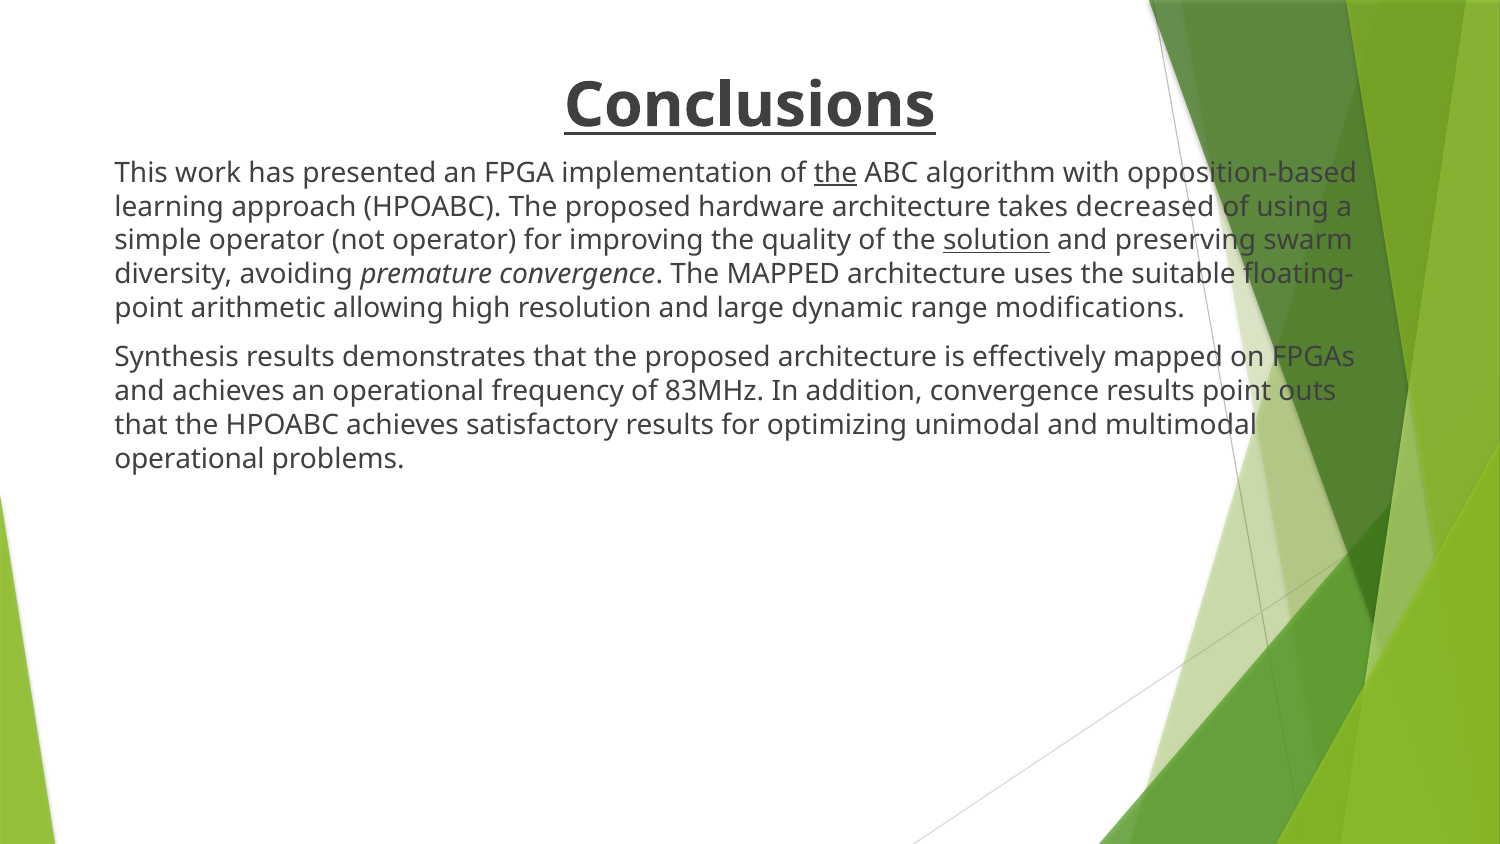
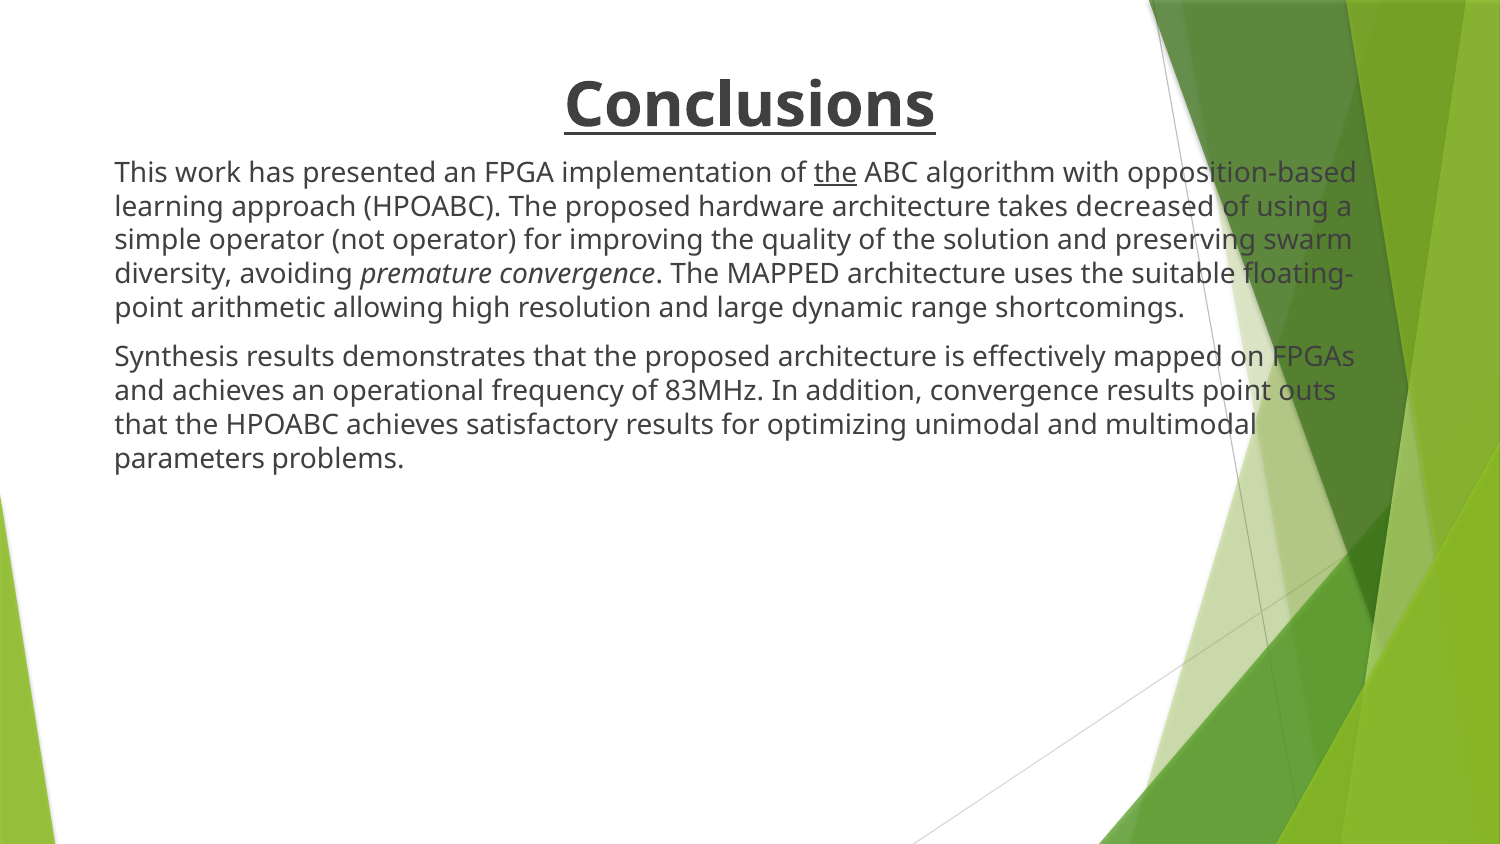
solution underline: present -> none (996, 240)
modifications: modifications -> shortcomings (1090, 308)
operational: operational -> parameters (189, 459)
